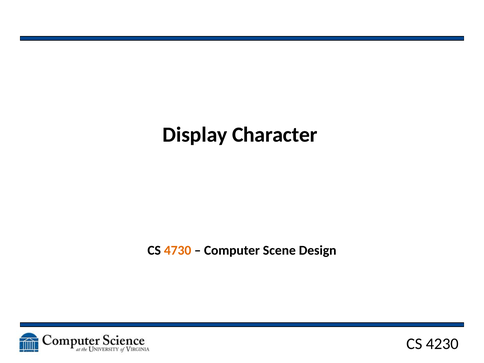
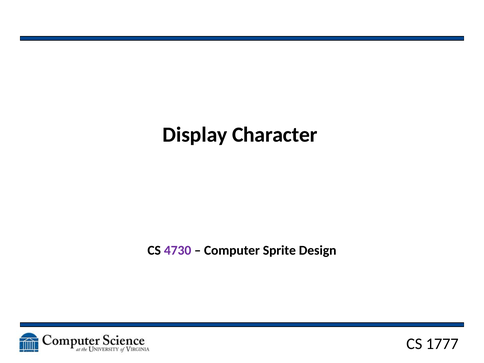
4730 colour: orange -> purple (178, 250)
Scene: Scene -> Sprite (279, 250)
4230: 4230 -> 1777 (442, 344)
